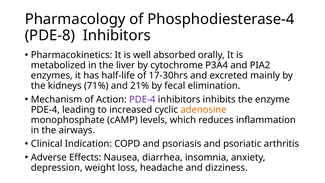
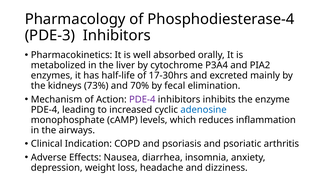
PDE-8: PDE-8 -> PDE-3 (50, 35)
71%: 71% -> 73% (96, 86)
21%: 21% -> 70% (140, 86)
adenosine colour: orange -> blue (204, 110)
